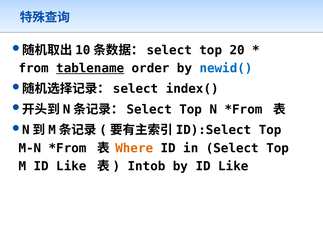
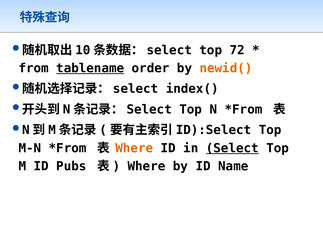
20: 20 -> 72 (237, 50)
newid( colour: blue -> orange (226, 68)
Select underline: none -> present (232, 148)
M ID Like: Like -> Pubs (71, 166)
Intob: Intob -> Where (146, 166)
by ID Like: Like -> Name (233, 166)
